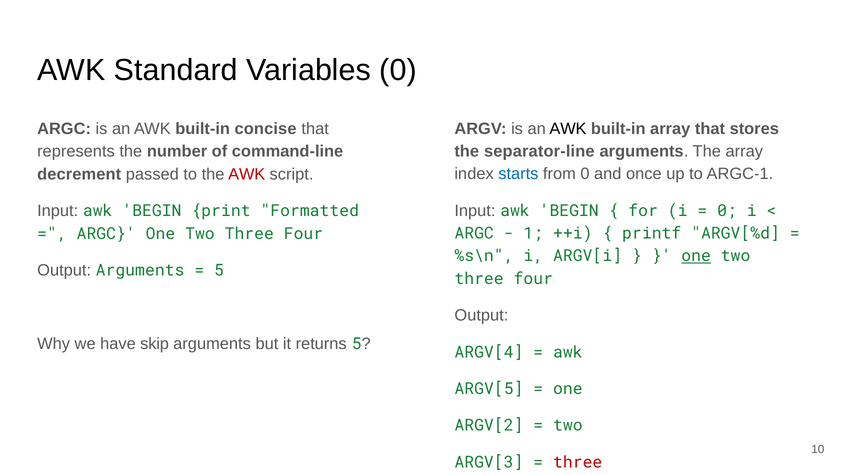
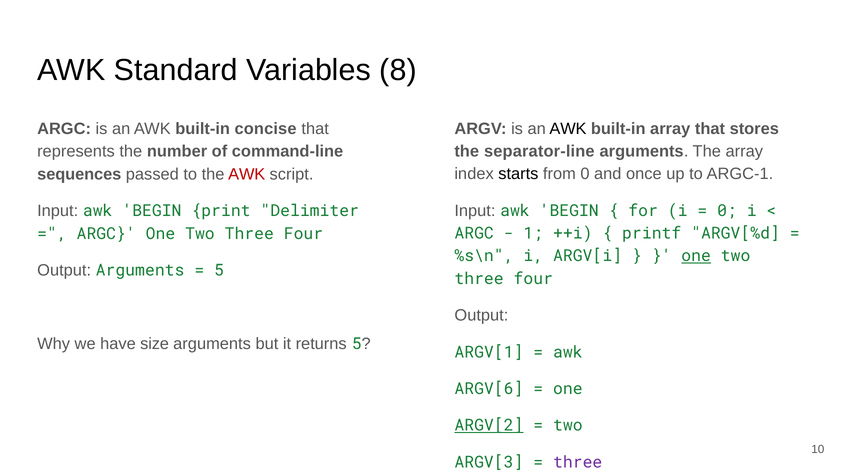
Variables 0: 0 -> 8 (398, 70)
starts colour: blue -> black (518, 174)
decrement: decrement -> sequences (79, 174)
Formatted: Formatted -> Delimiter (310, 211)
skip: skip -> size (155, 344)
ARGV[4: ARGV[4 -> ARGV[1 (489, 352)
ARGV[5: ARGV[5 -> ARGV[6 (489, 389)
ARGV[2 underline: none -> present (489, 425)
three colour: red -> purple (578, 462)
